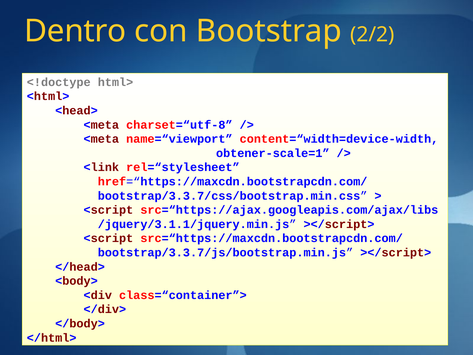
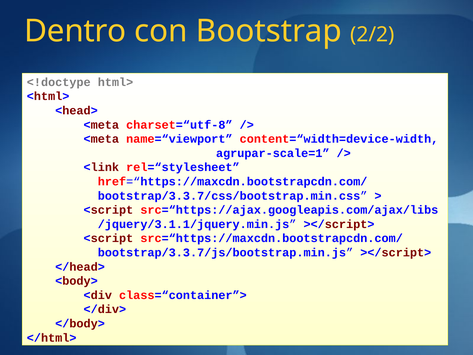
obtener-scale=1: obtener-scale=1 -> agrupar-scale=1 (273, 153)
